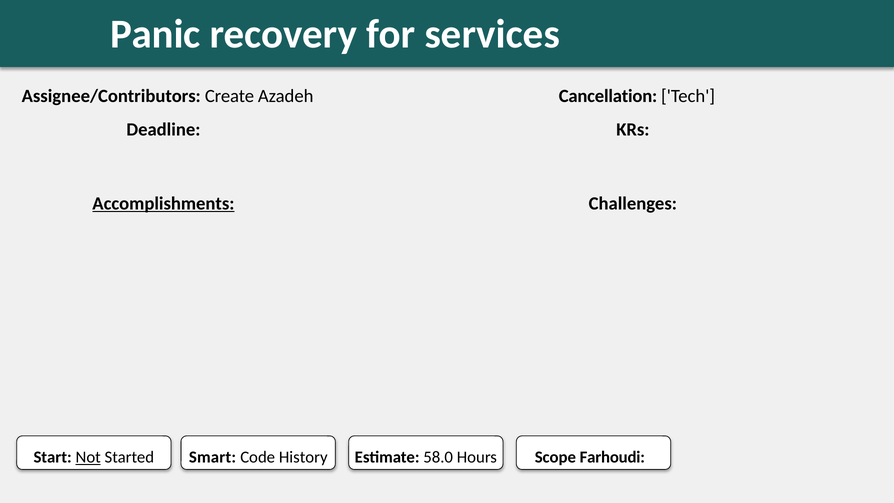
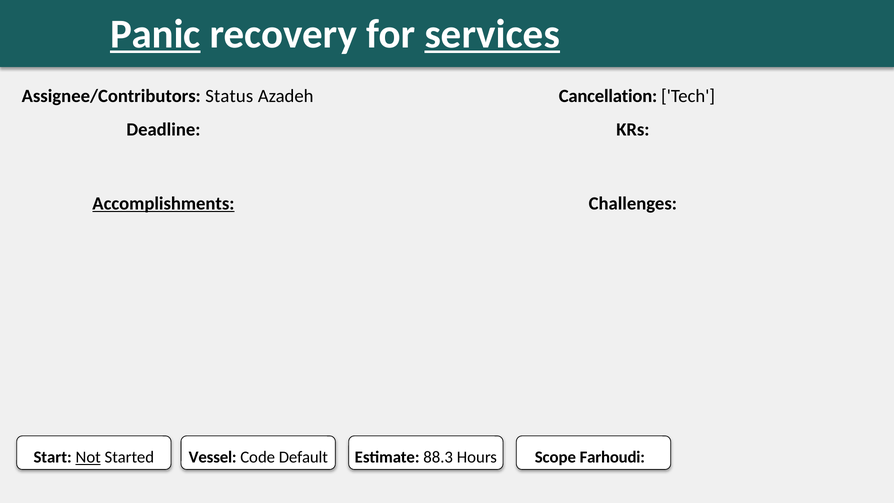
Panic underline: none -> present (155, 34)
services underline: none -> present (492, 34)
Create: Create -> Status (229, 96)
Smart: Smart -> Vessel (213, 457)
History: History -> Default (303, 457)
58.0: 58.0 -> 88.3 (438, 457)
